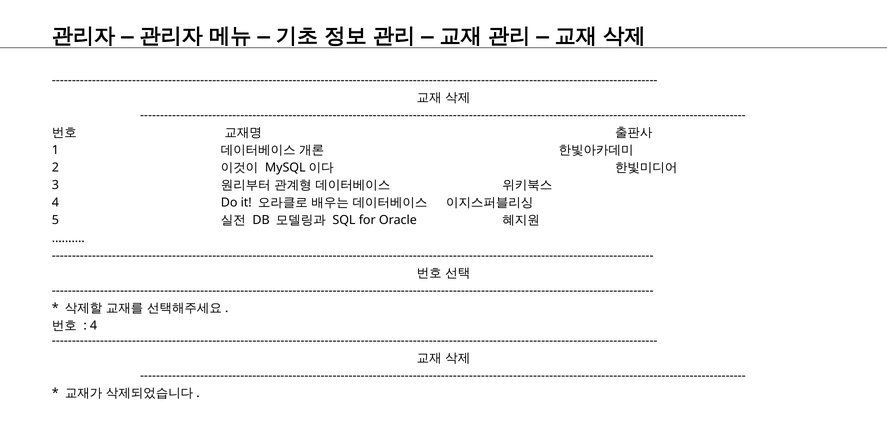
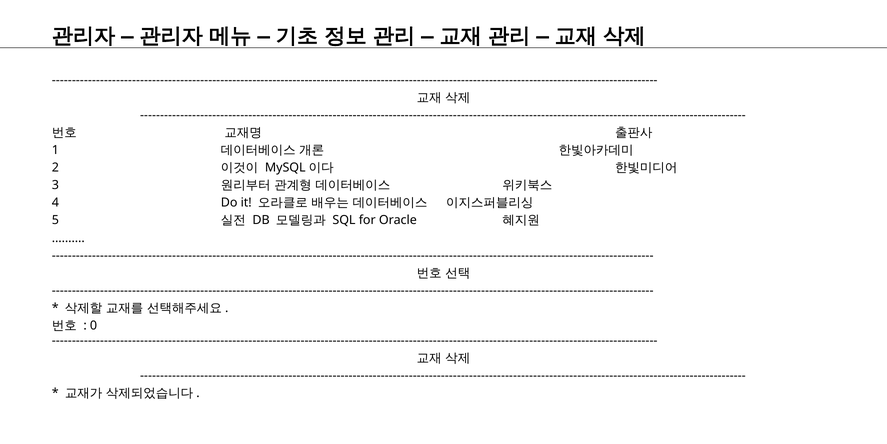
4: 4 -> 0 (94, 325)
